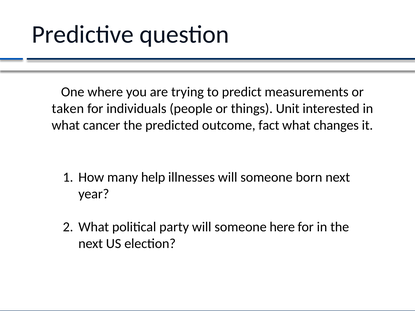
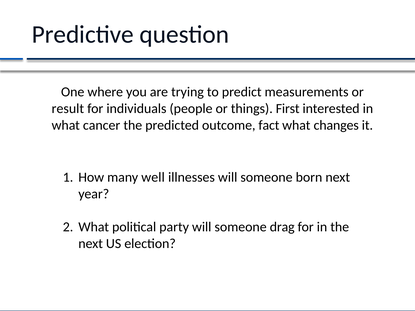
taken: taken -> result (68, 109)
Unit: Unit -> First (288, 109)
help: help -> well (153, 177)
here: here -> drag (282, 227)
